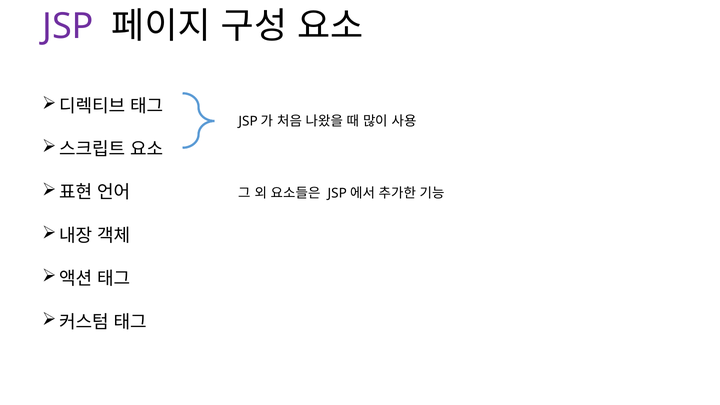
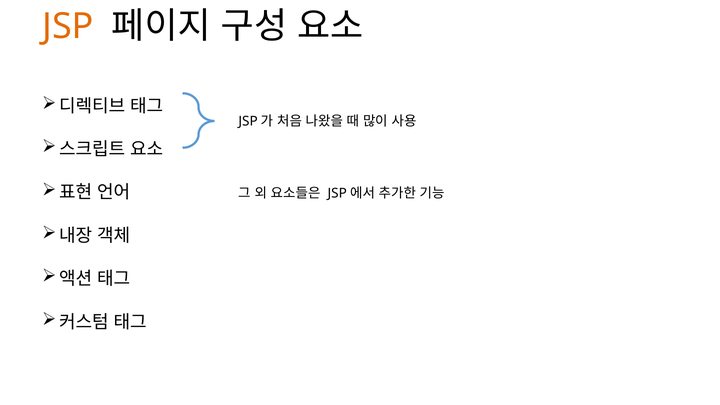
JSP colour: purple -> orange (68, 26)
